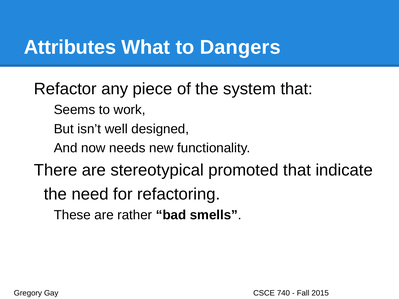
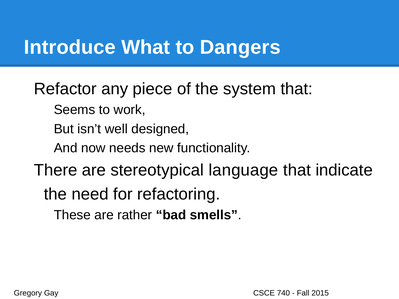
Attributes: Attributes -> Introduce (70, 47)
promoted: promoted -> language (243, 170)
